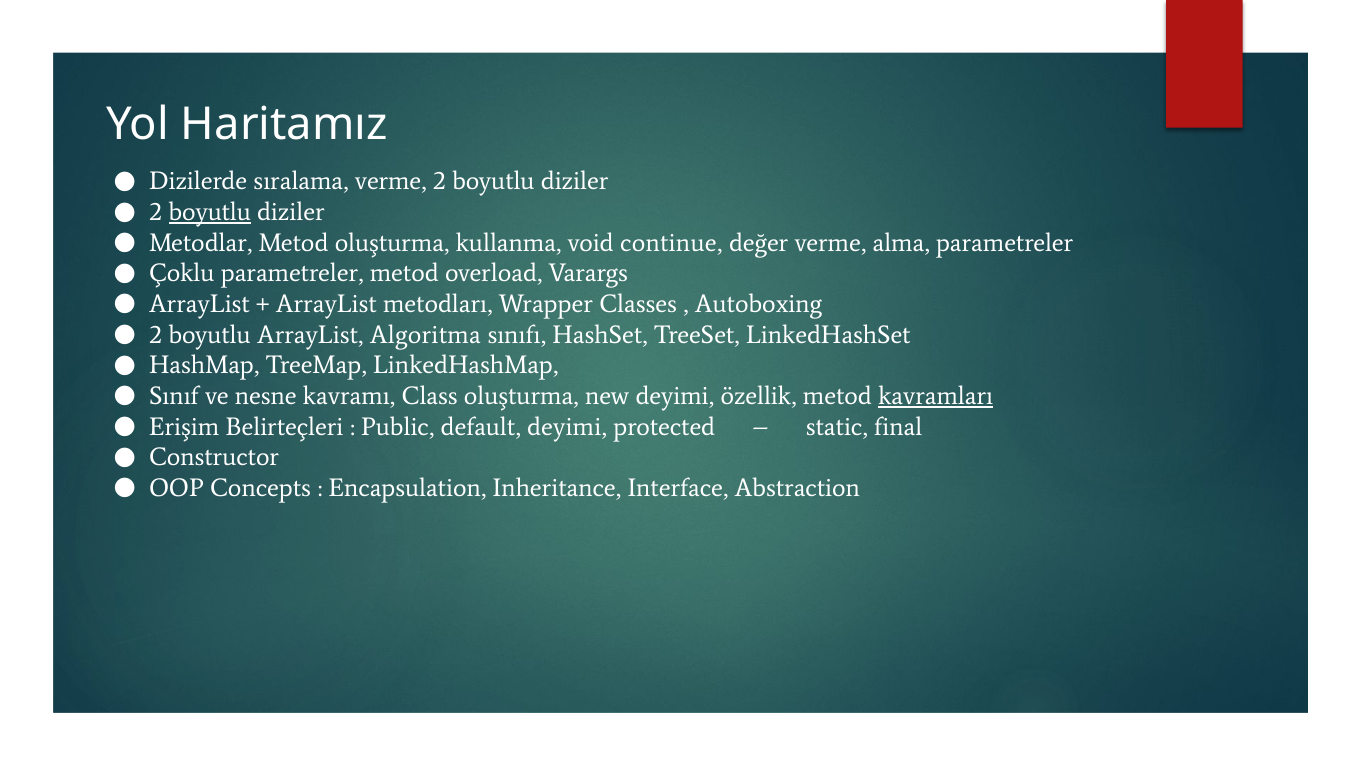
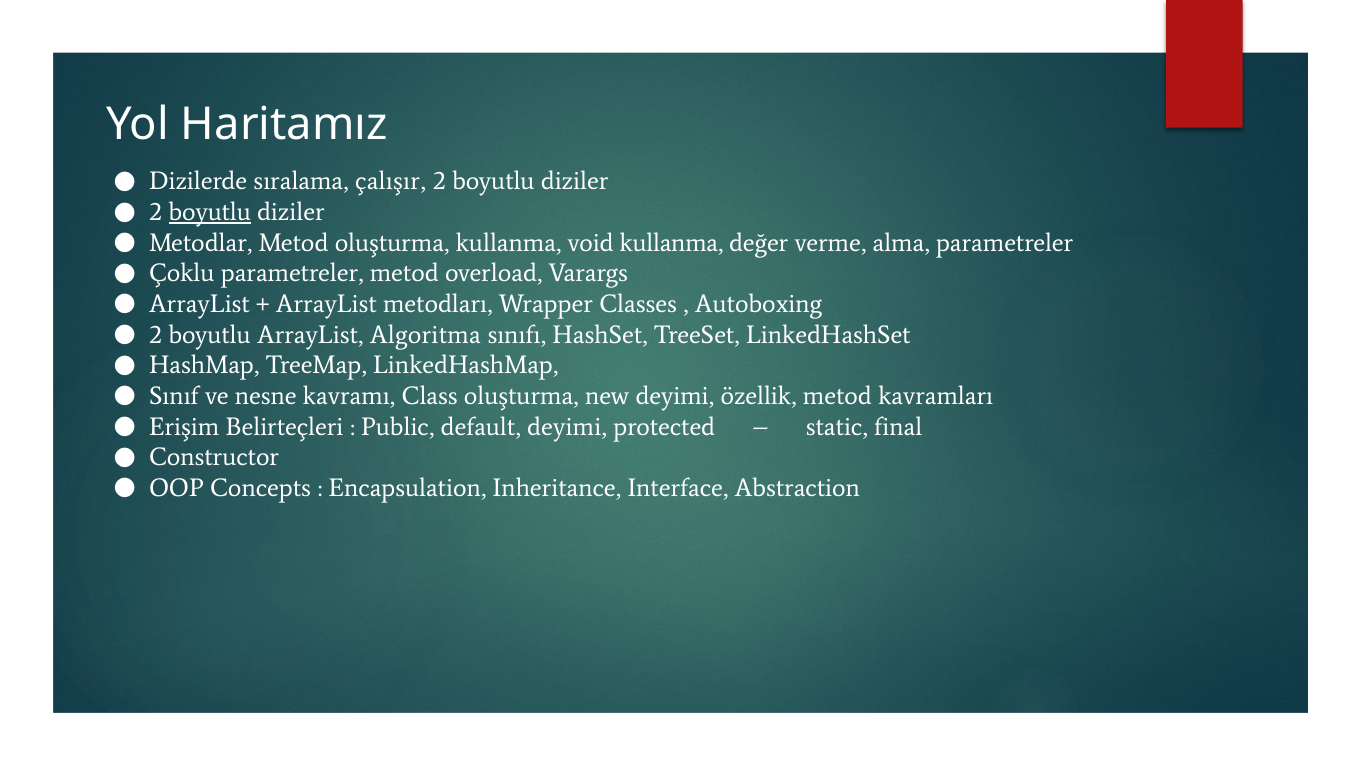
sıralama verme: verme -> çalışır (391, 182)
void continue: continue -> kullanma (671, 243)
kavramları underline: present -> none (936, 396)
